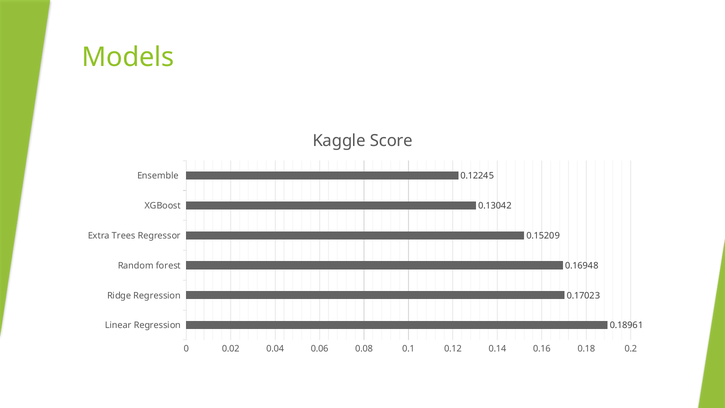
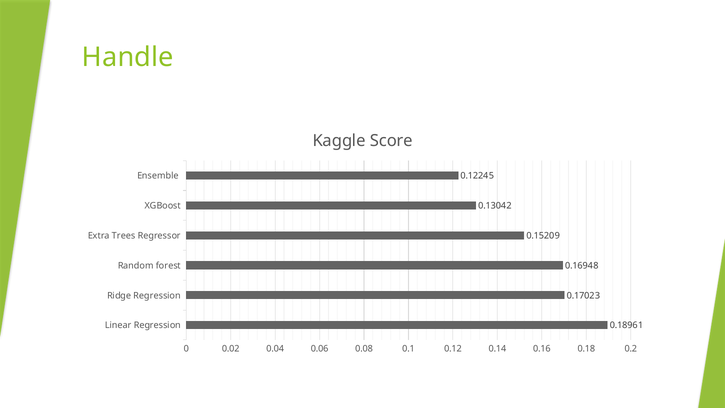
Models: Models -> Handle (128, 57)
